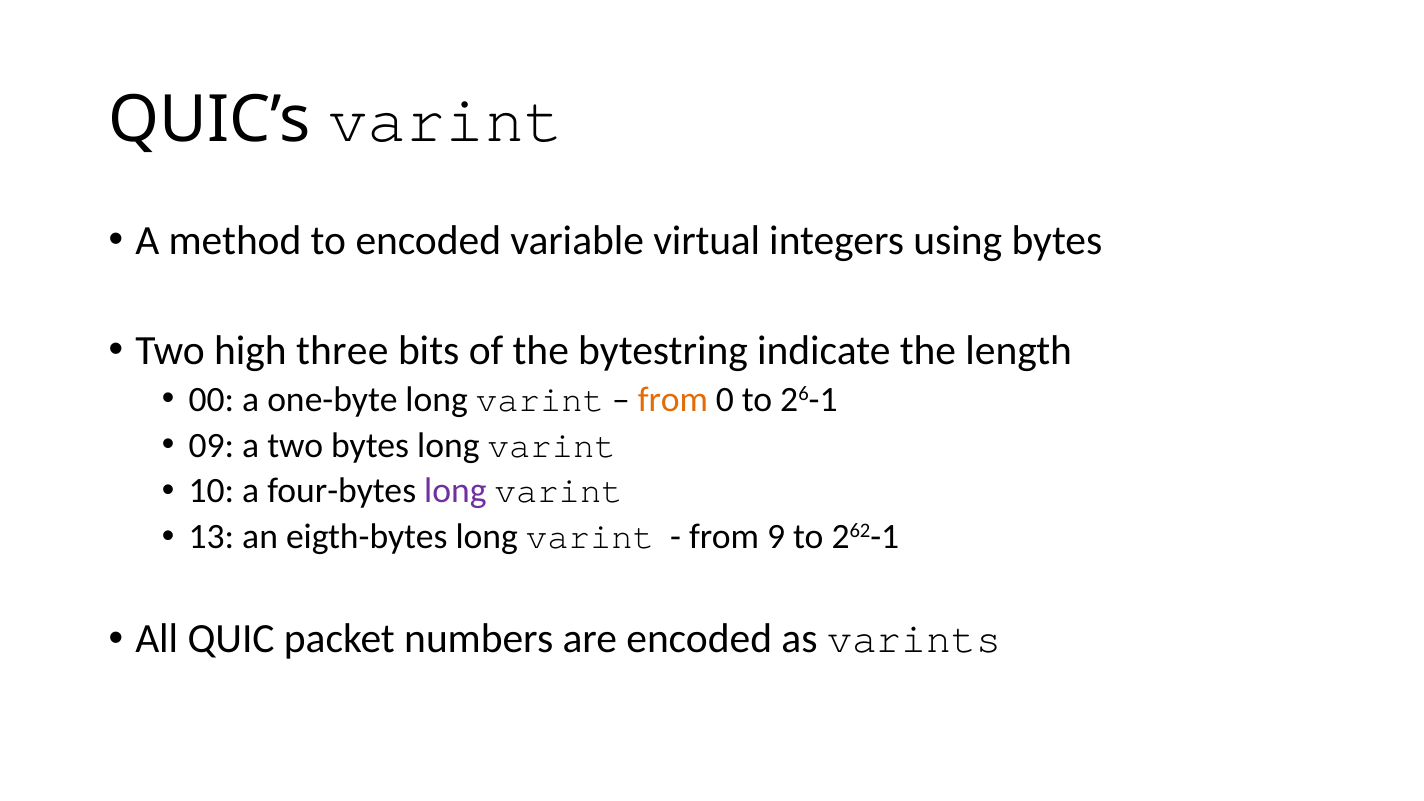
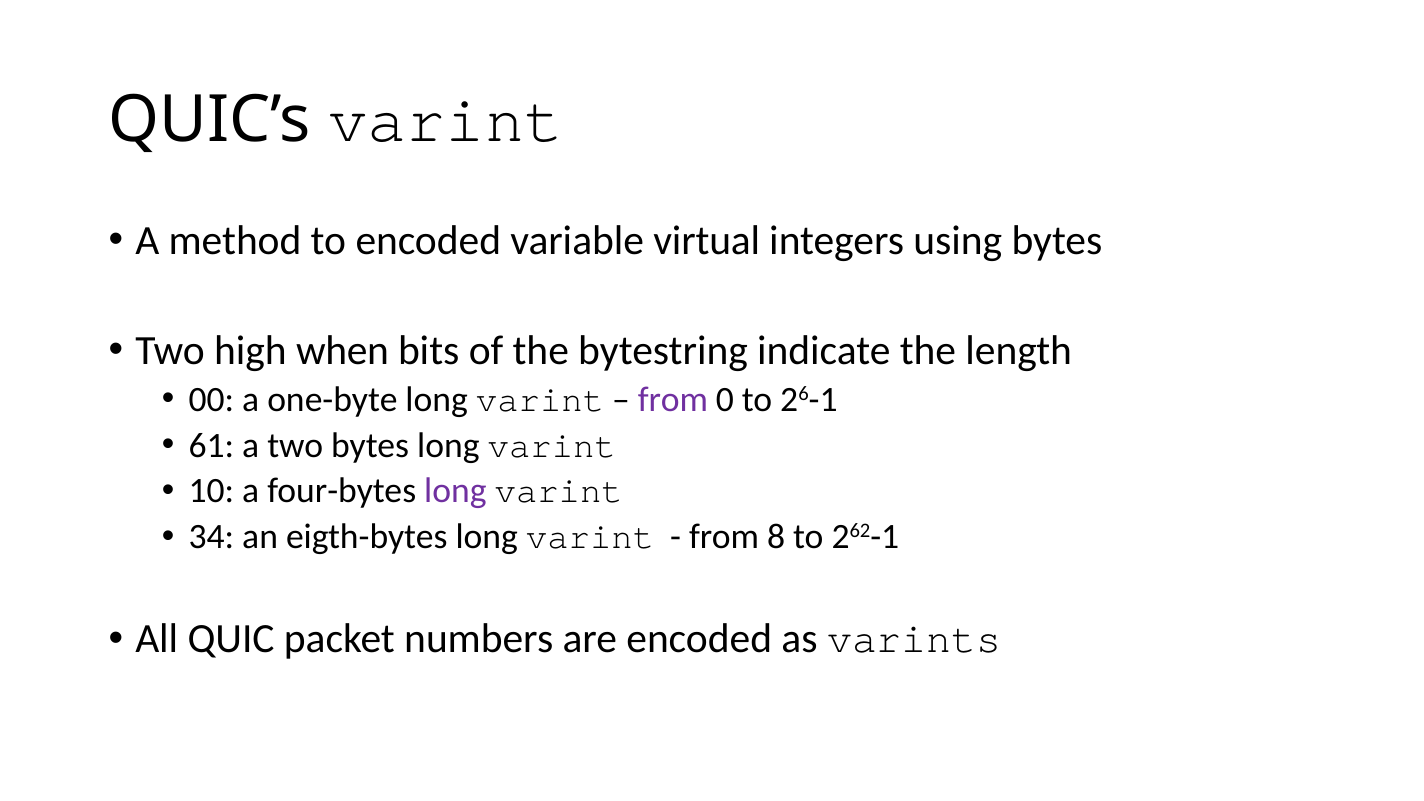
three: three -> when (343, 350)
from colour: orange -> purple (673, 399)
09: 09 -> 61 (211, 445)
13: 13 -> 34 (211, 537)
9: 9 -> 8 (776, 537)
